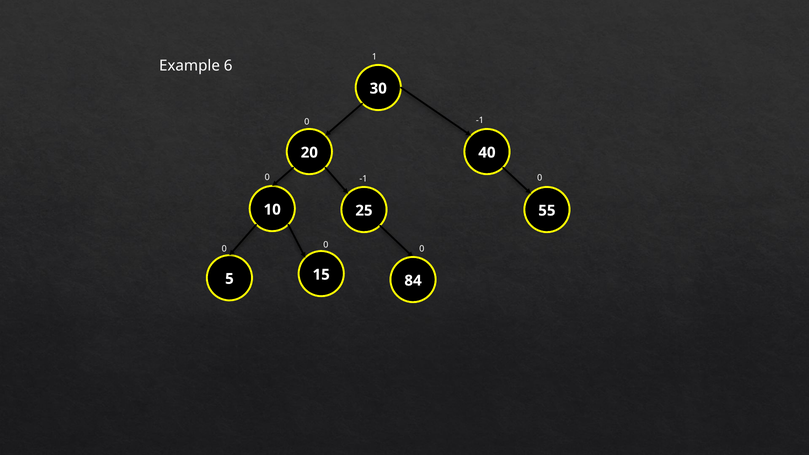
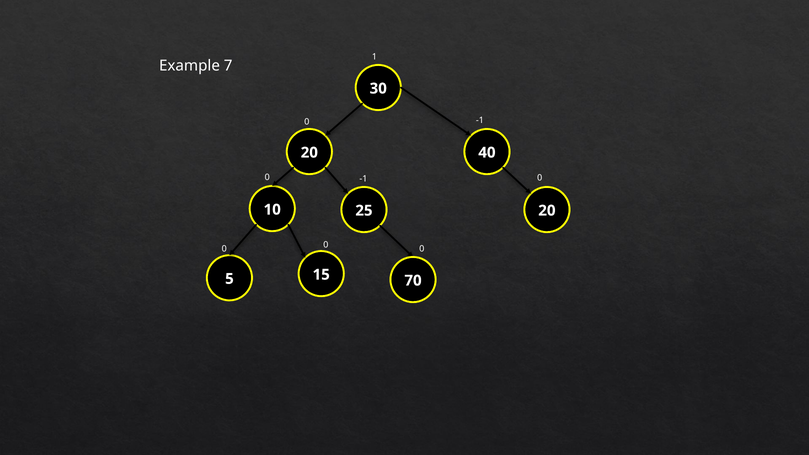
6: 6 -> 7 (228, 66)
10 55: 55 -> 20 (547, 211)
84: 84 -> 70 (413, 281)
